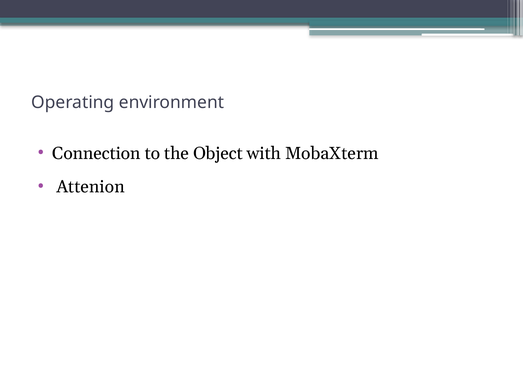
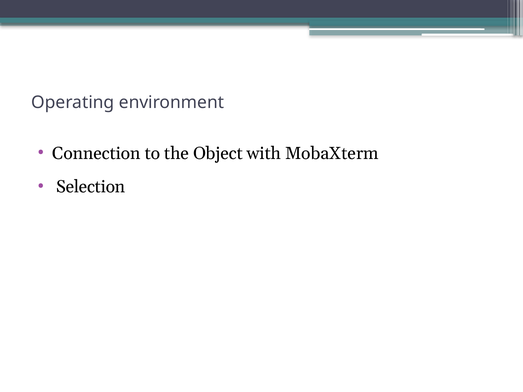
Attenion: Attenion -> Selection (91, 187)
